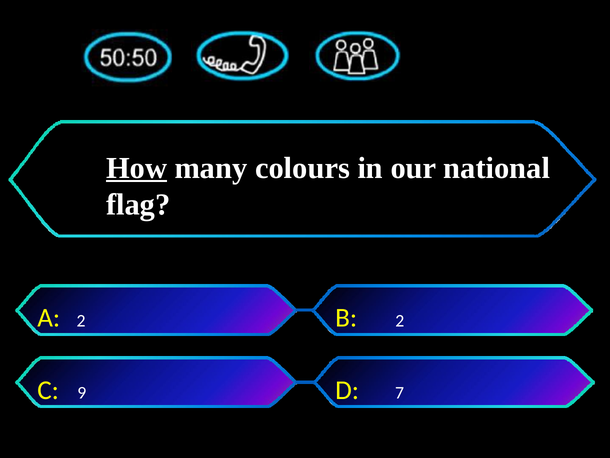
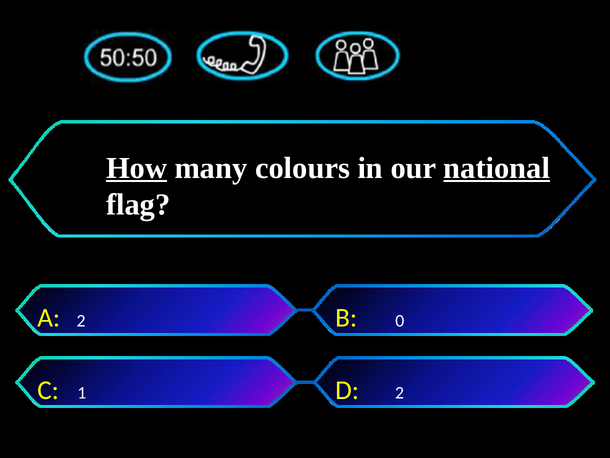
national underline: none -> present (497, 168)
B 2: 2 -> 0 (400, 320)
9: 9 -> 1 (82, 393)
D 7: 7 -> 2 (400, 393)
